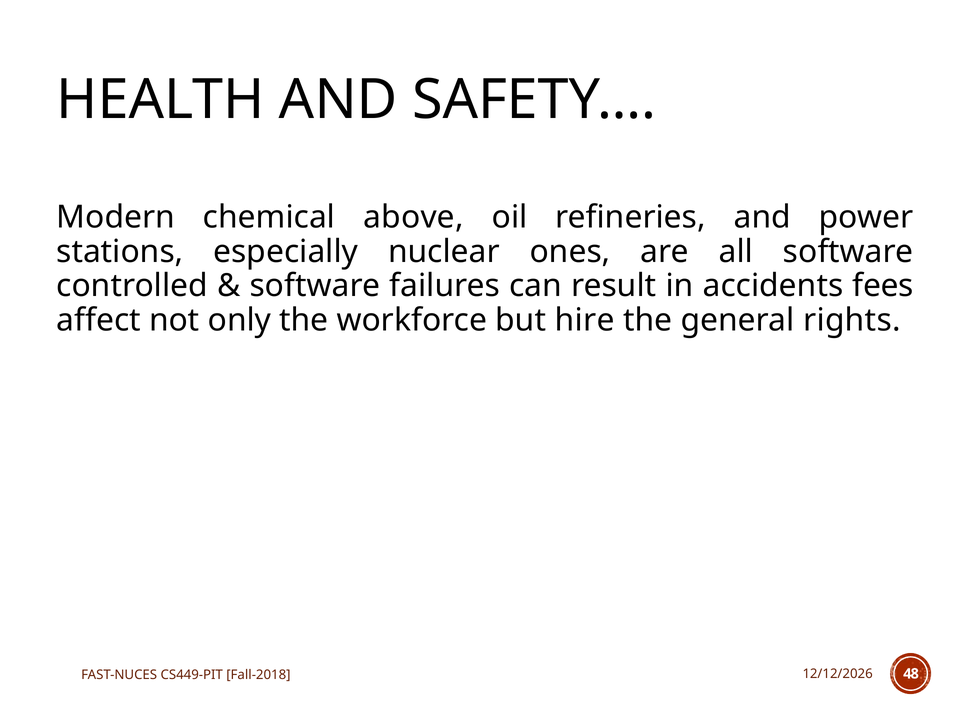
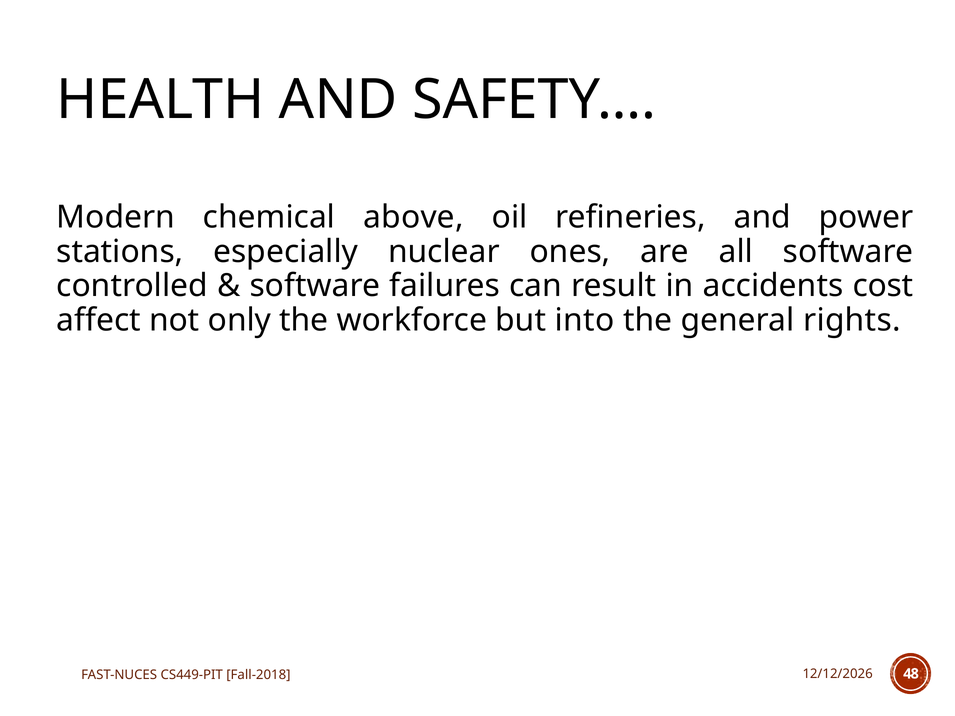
fees: fees -> cost (883, 286)
hire: hire -> into (585, 320)
